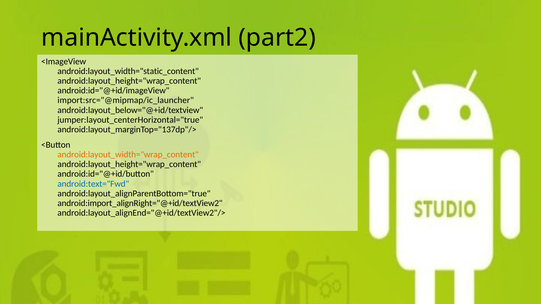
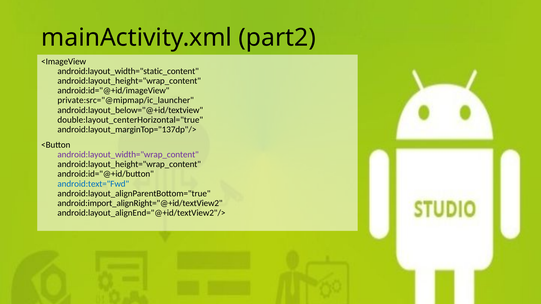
import:src="@mipmap/ic_launcher: import:src="@mipmap/ic_launcher -> private:src="@mipmap/ic_launcher (126, 100)
jumper:layout_centerHorizontal="true: jumper:layout_centerHorizontal="true -> double:layout_centerHorizontal="true (130, 120)
android:layout_width="wrap_content colour: orange -> purple (128, 155)
